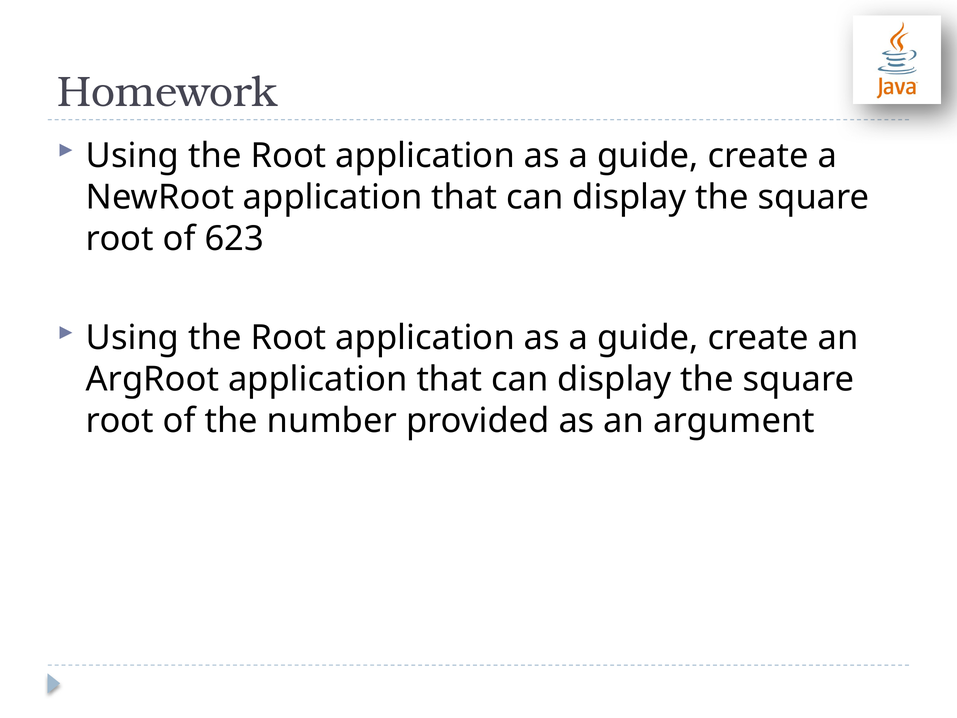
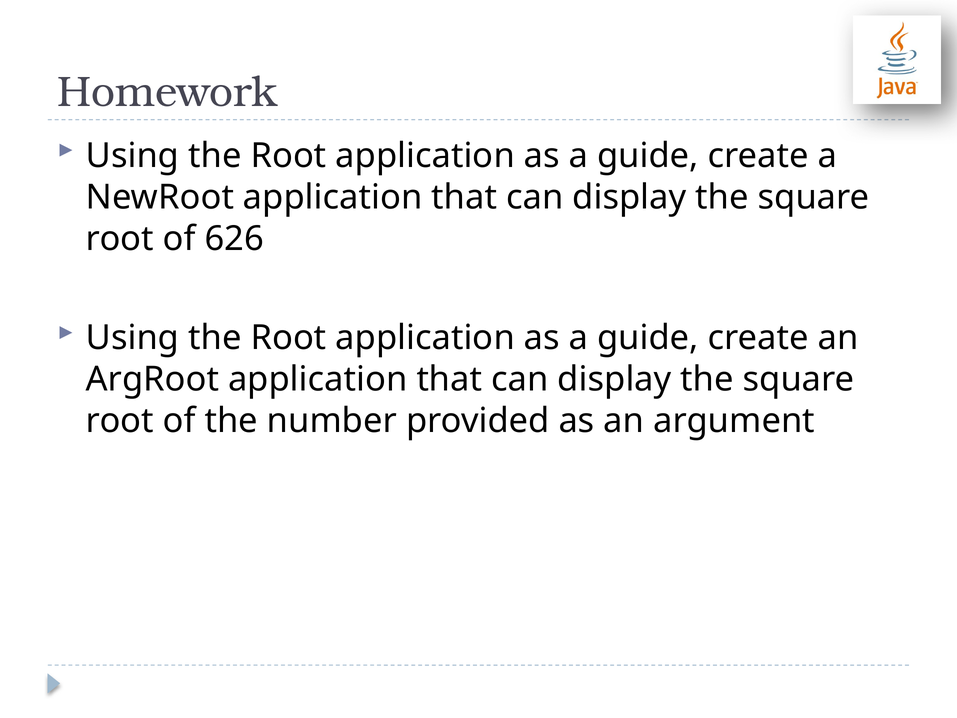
623: 623 -> 626 (234, 239)
